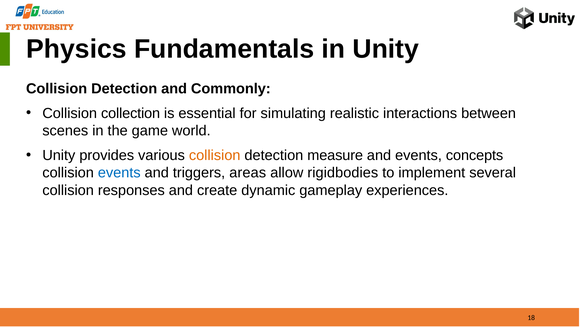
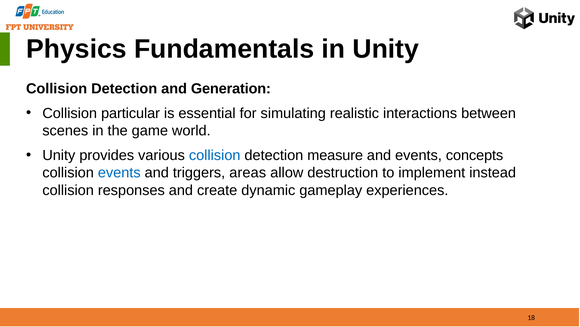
Commonly: Commonly -> Generation (231, 88)
collection: collection -> particular (131, 113)
collision colour: orange -> blue (215, 155)
rigidbodies: rigidbodies -> destruction (343, 172)
several: several -> instead (493, 172)
